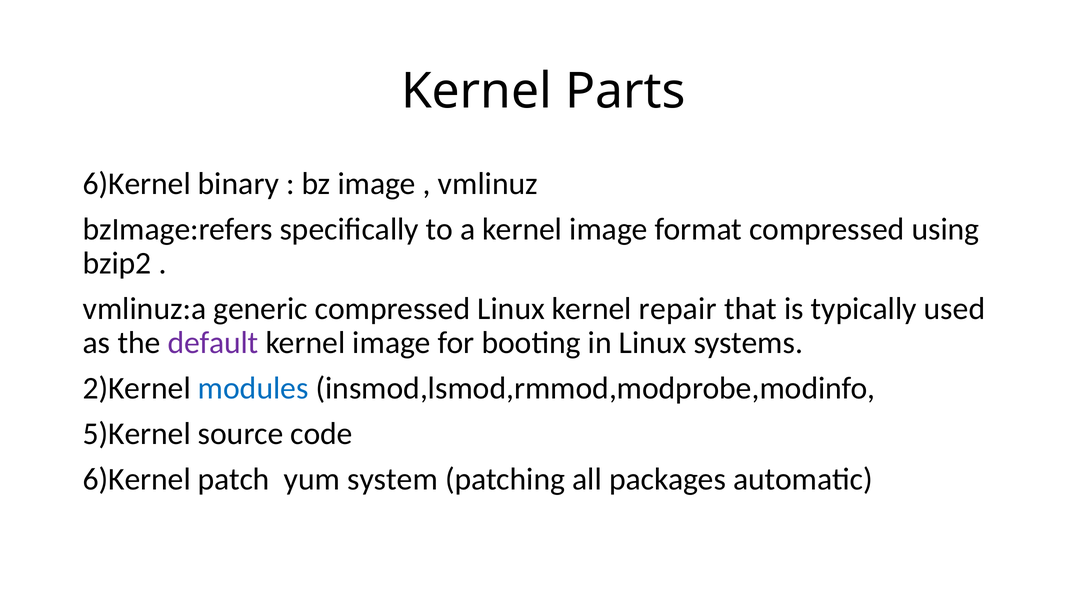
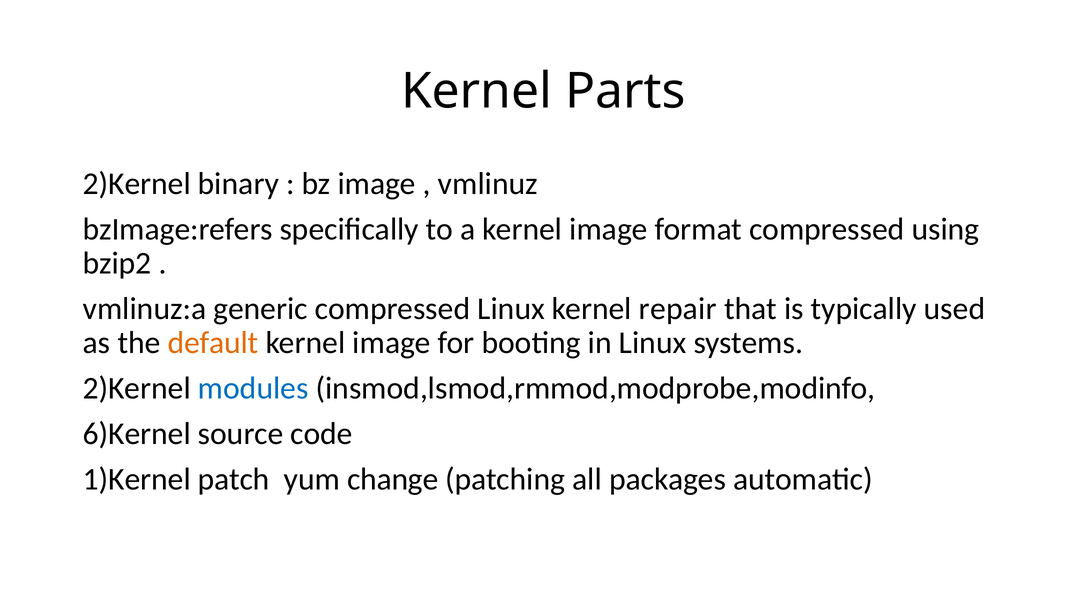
6)Kernel: 6)Kernel -> 2)Kernel (137, 184)
default colour: purple -> orange (213, 343)
5)Kernel: 5)Kernel -> 6)Kernel (137, 434)
6)Kernel: 6)Kernel -> 1)Kernel (137, 480)
system: system -> change (393, 480)
